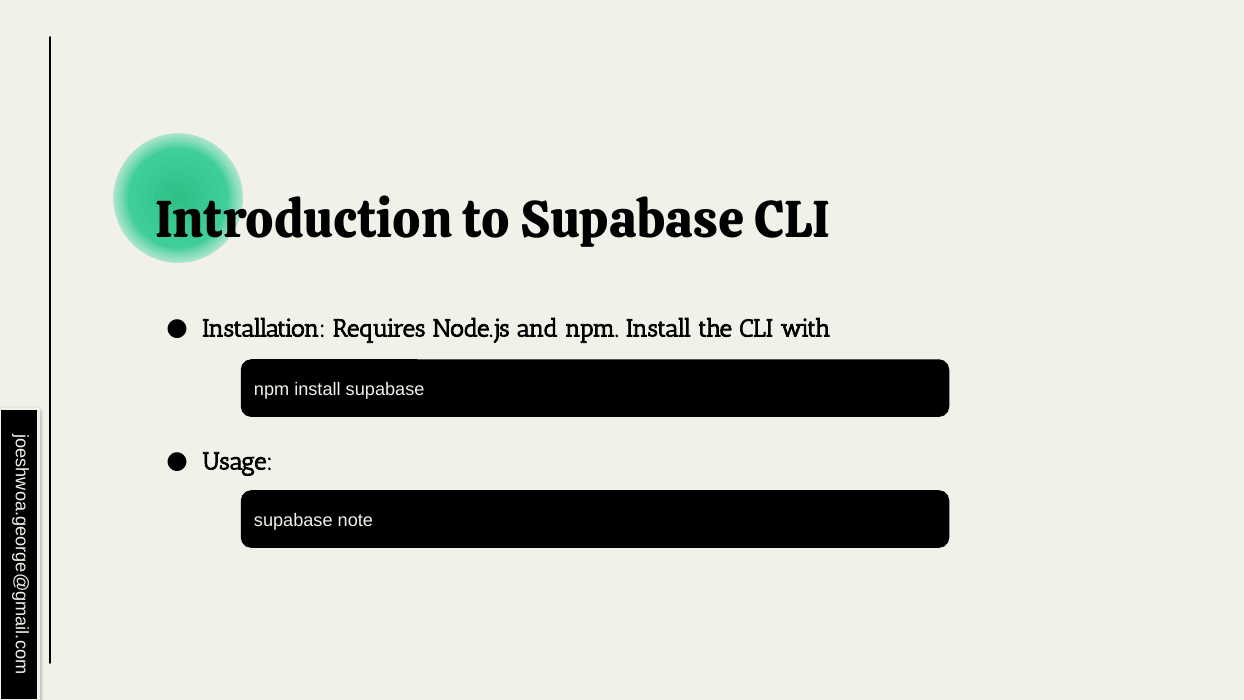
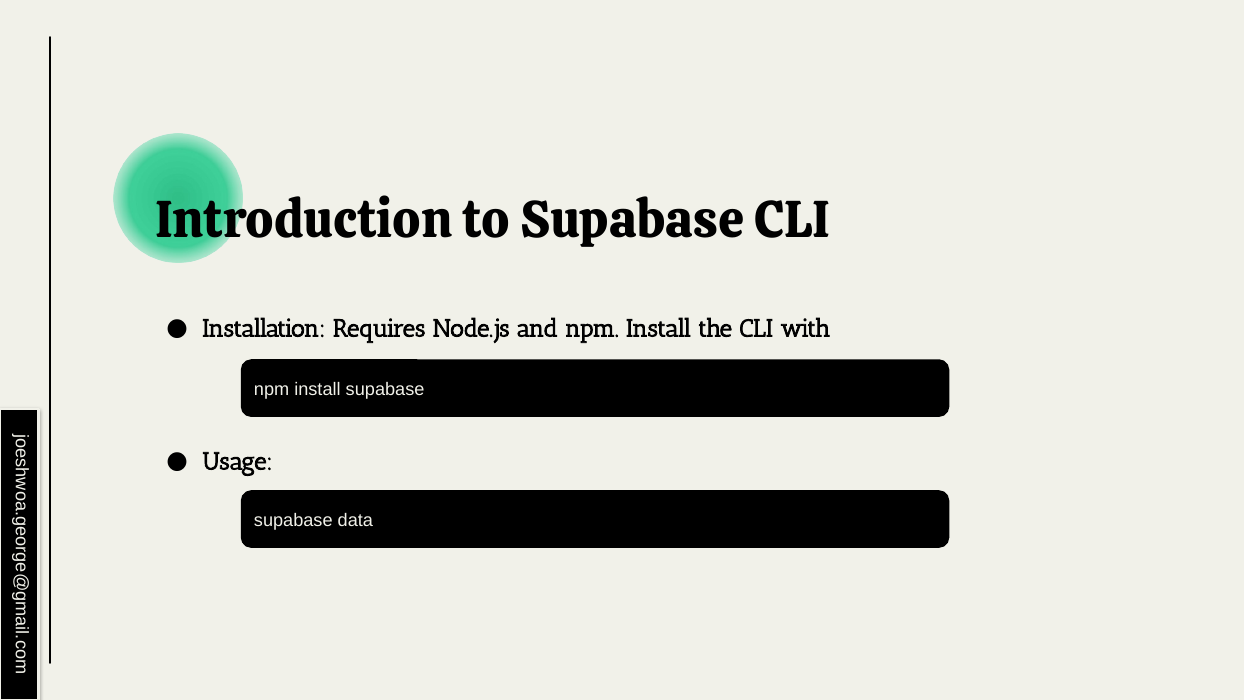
note: note -> data (355, 520)
